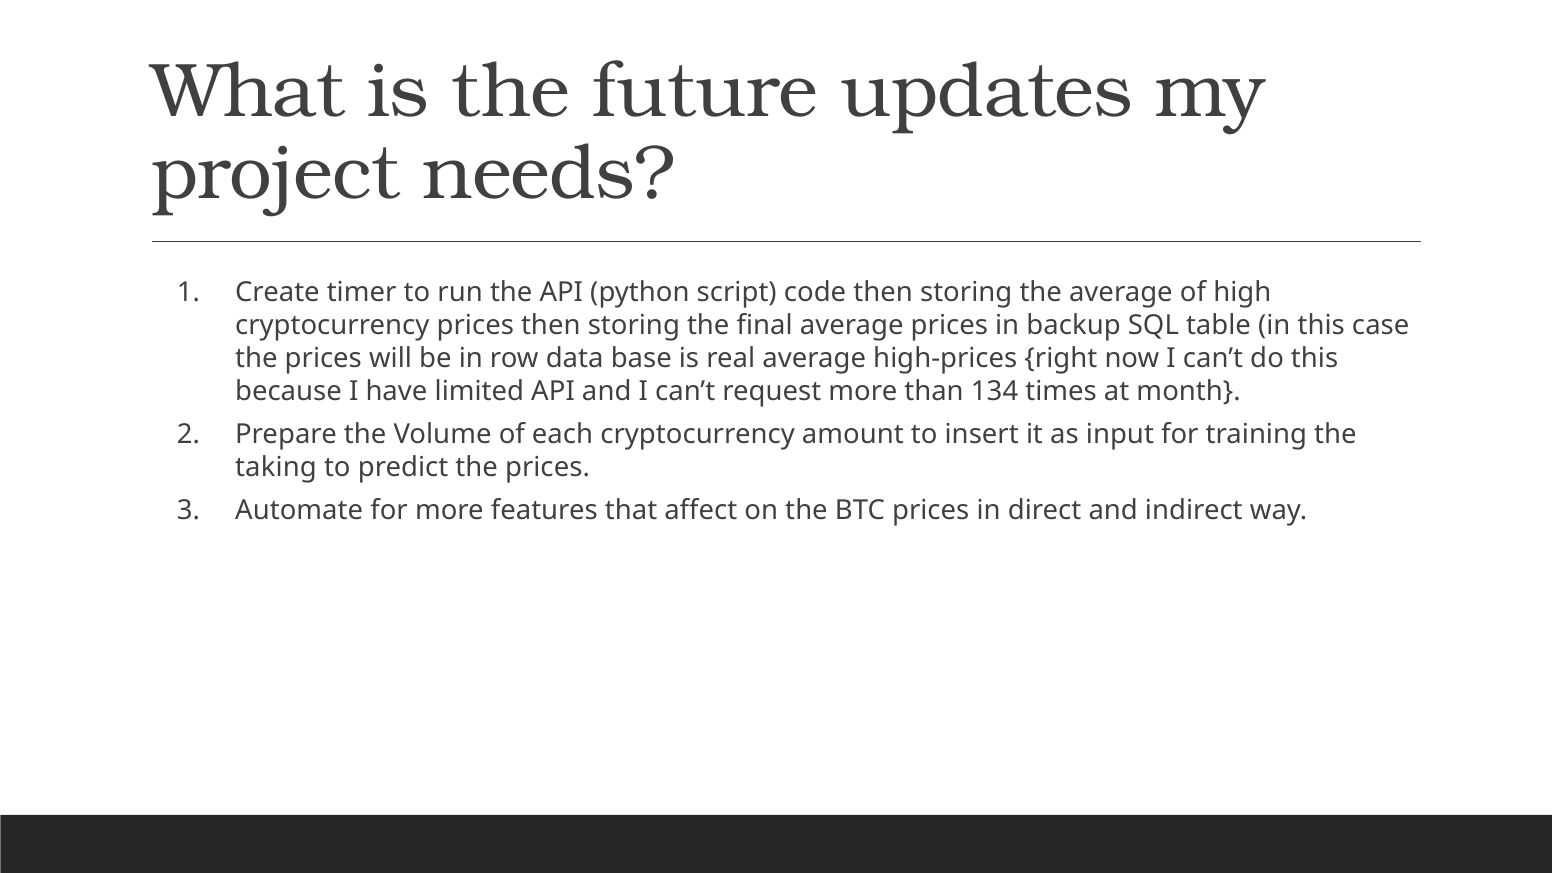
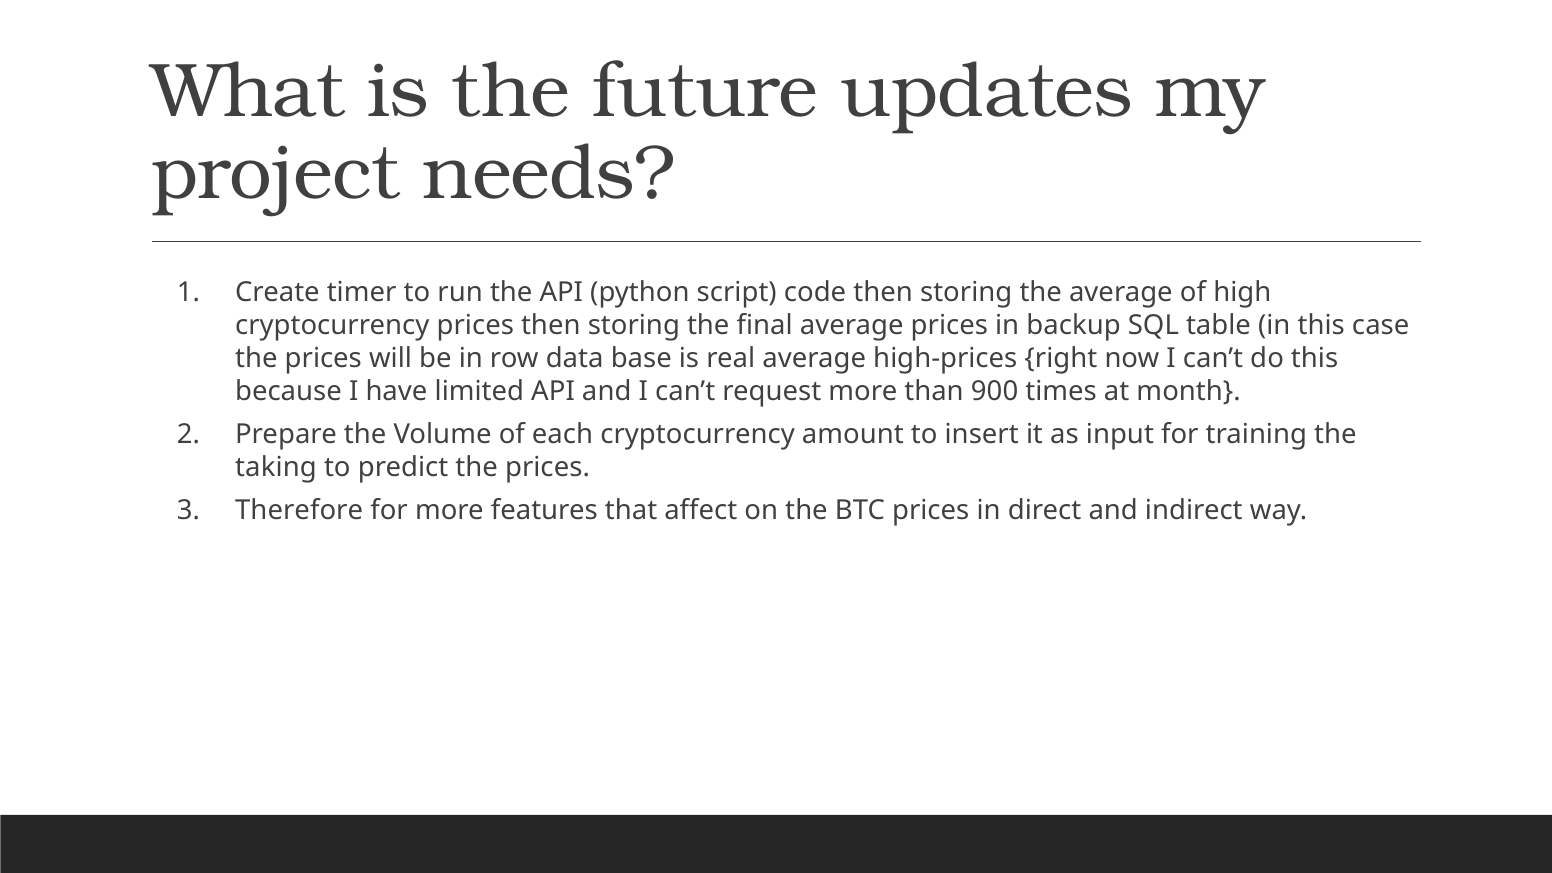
134: 134 -> 900 (995, 392)
Automate: Automate -> Therefore (299, 510)
